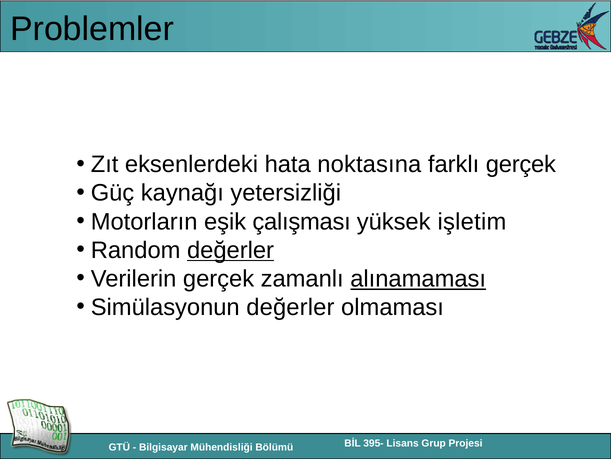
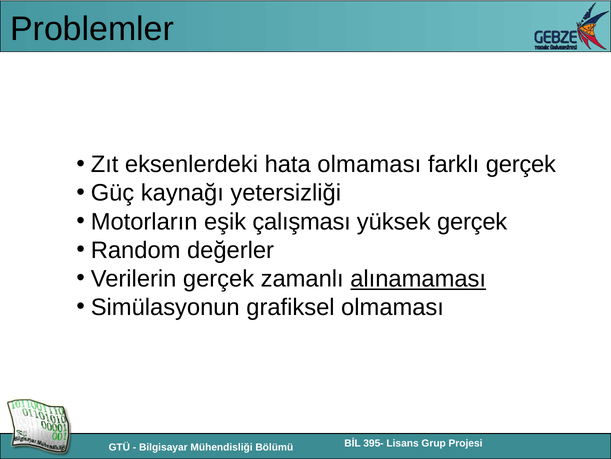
hata noktasına: noktasına -> olmaması (369, 164)
yüksek işletim: işletim -> gerçek (472, 221)
değerler underline: present -> none (231, 250)
Simülasyonun değerler: değerler -> grafiksel (290, 307)
